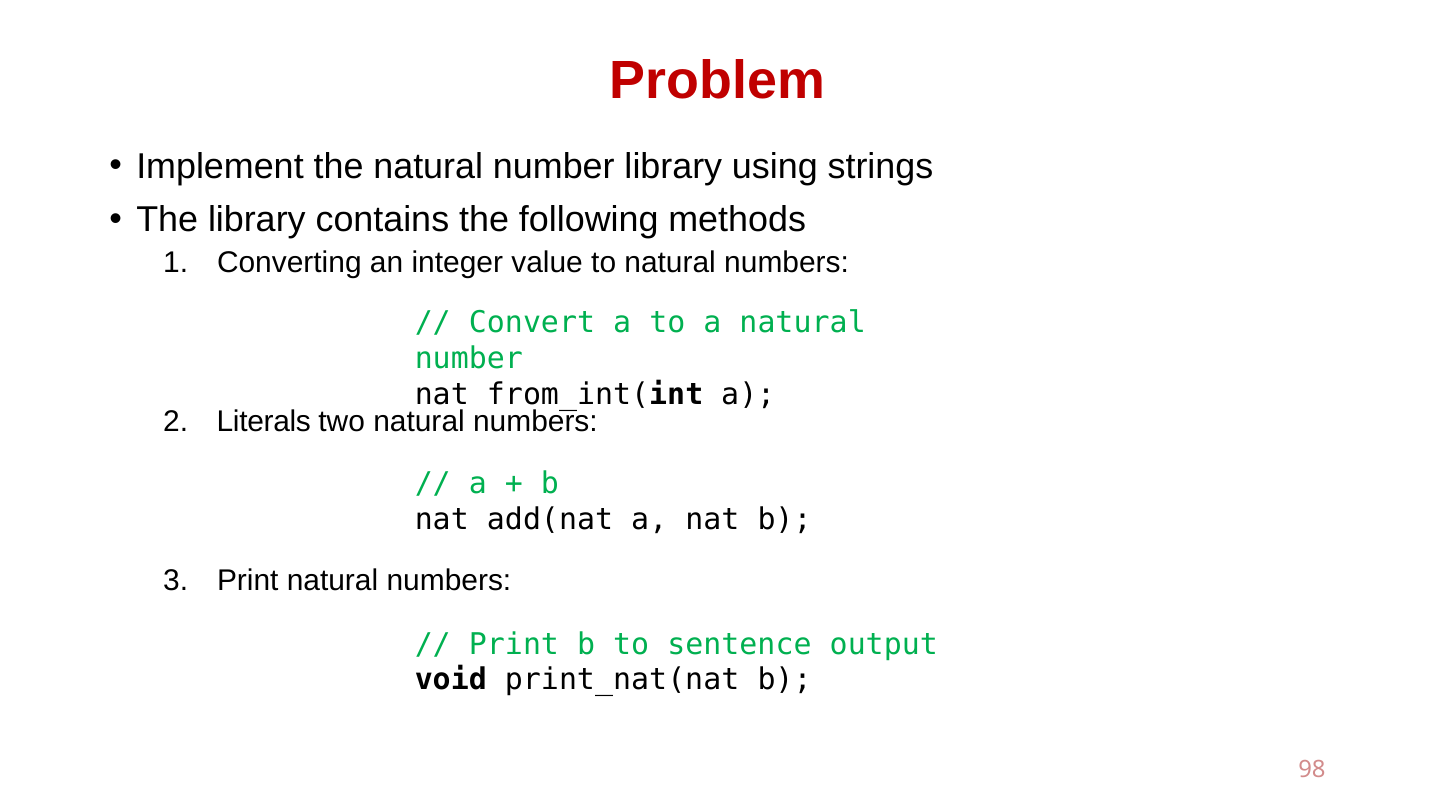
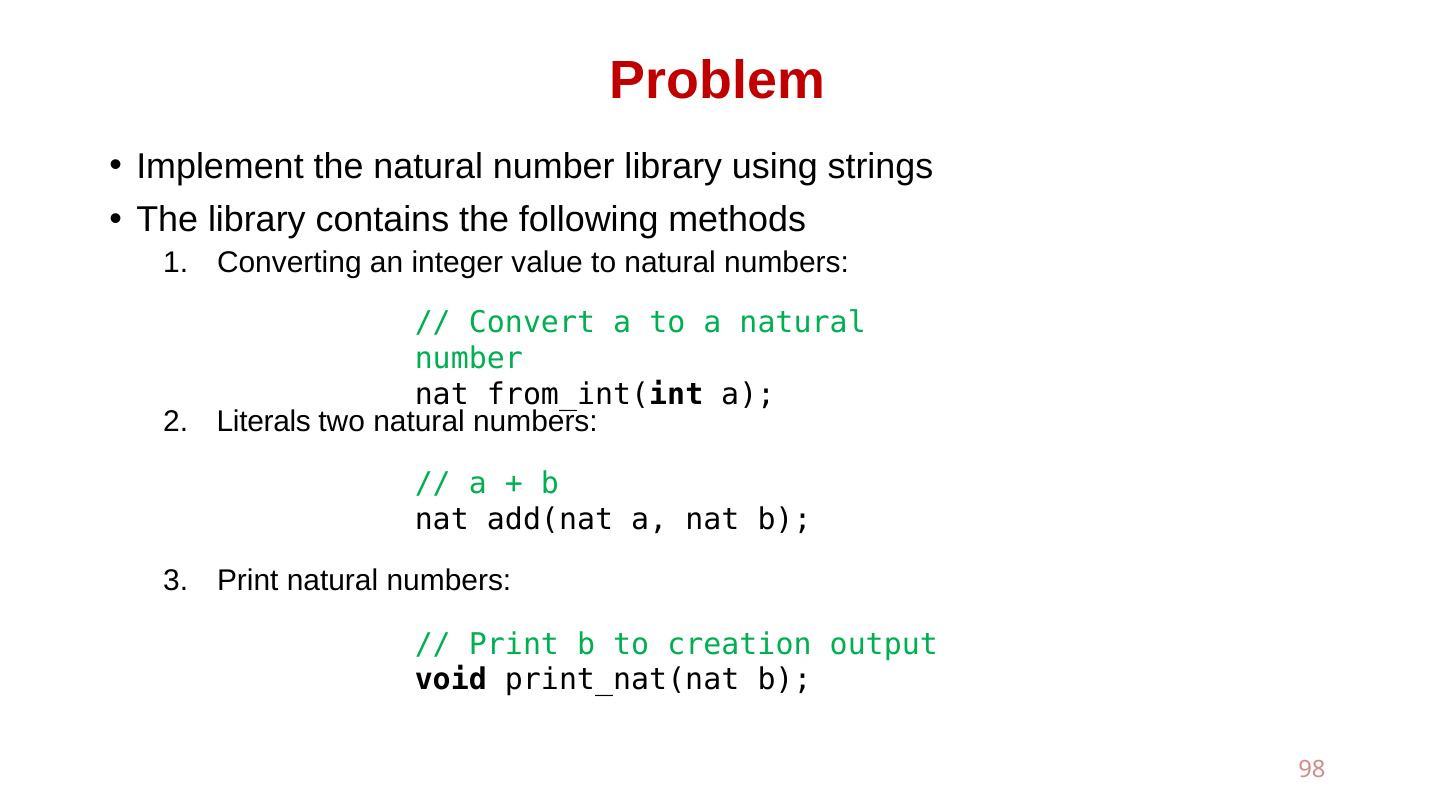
sentence: sentence -> creation (739, 644)
